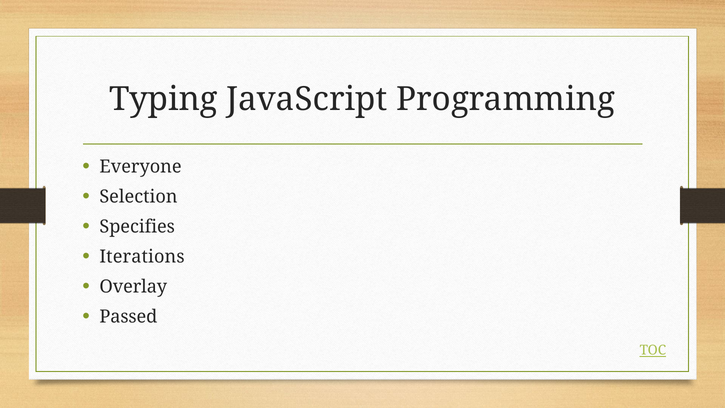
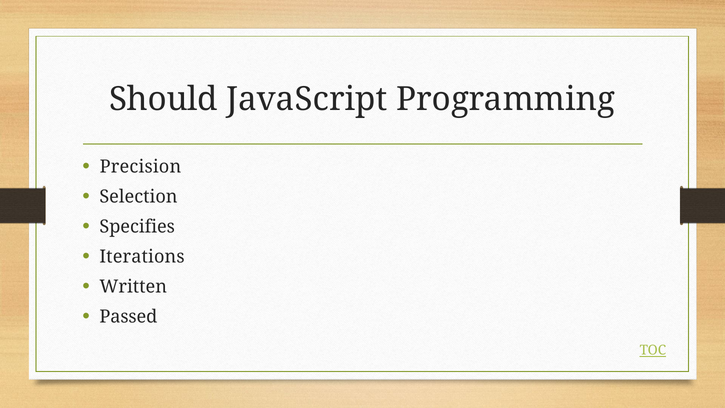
Typing: Typing -> Should (163, 99)
Everyone: Everyone -> Precision (140, 167)
Overlay: Overlay -> Written (133, 287)
